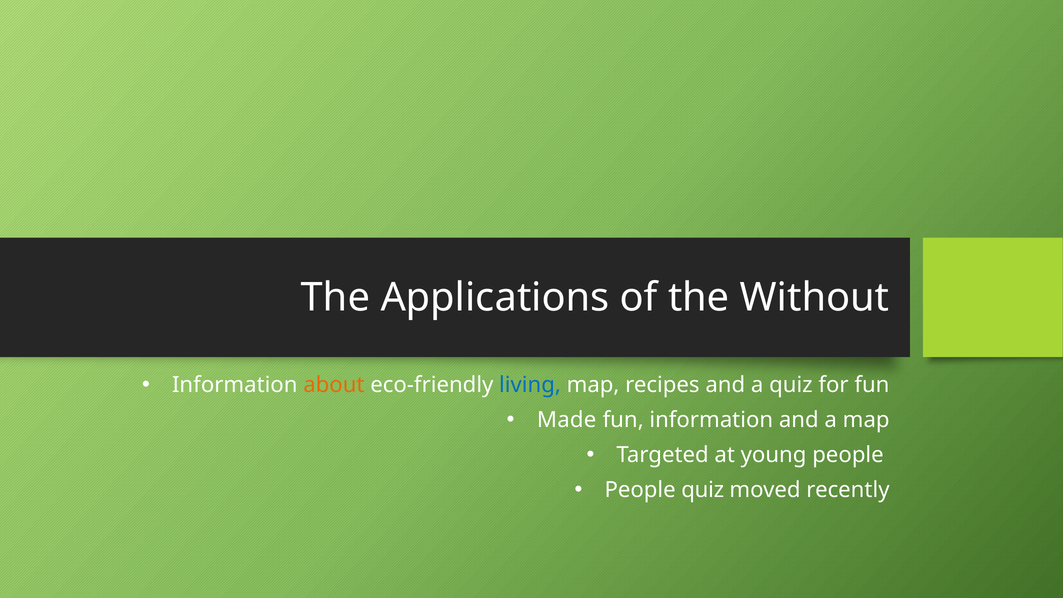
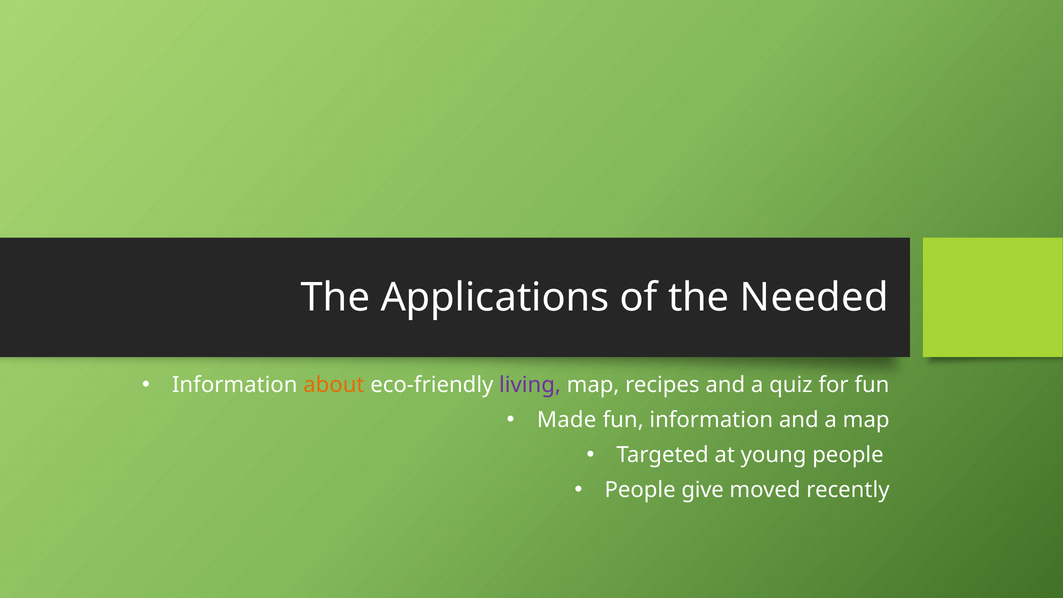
Without: Without -> Needed (814, 297)
living colour: blue -> purple (530, 385)
People quiz: quiz -> give (703, 490)
